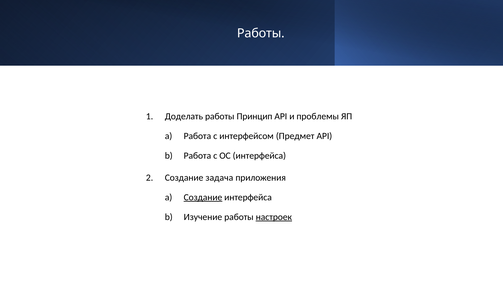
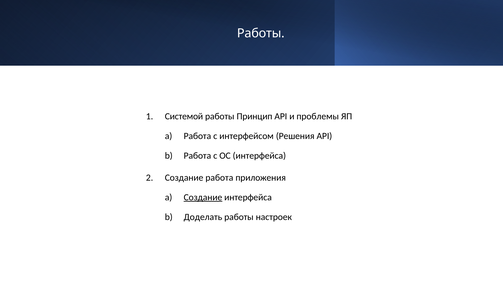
Доделать: Доделать -> Системой (184, 116)
Предмет: Предмет -> Решения (295, 136)
Создание задача: задача -> работа (219, 178)
Изучение: Изучение -> Доделать (203, 217)
настроек underline: present -> none (274, 217)
